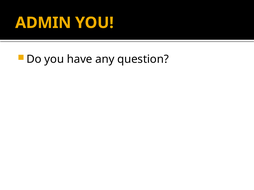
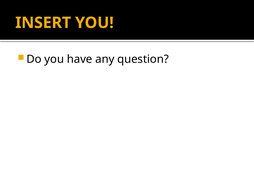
ADMIN: ADMIN -> INSERT (43, 23)
